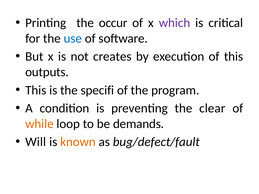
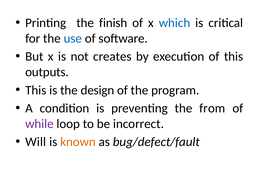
occur: occur -> finish (113, 23)
which colour: purple -> blue (175, 23)
specifi: specifi -> design (97, 90)
clear: clear -> from (212, 108)
while colour: orange -> purple (39, 124)
demands: demands -> incorrect (138, 124)
